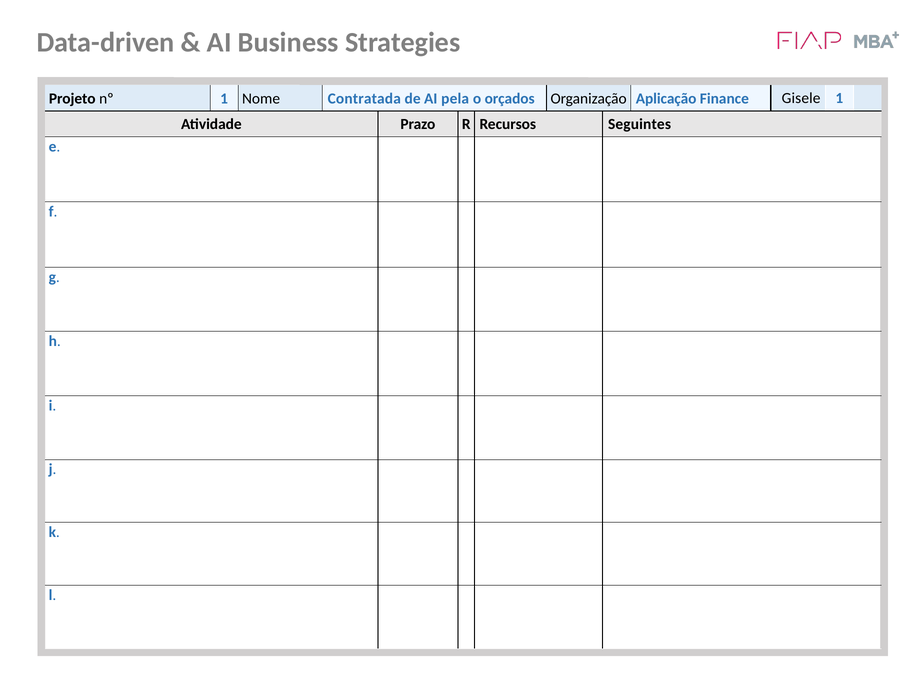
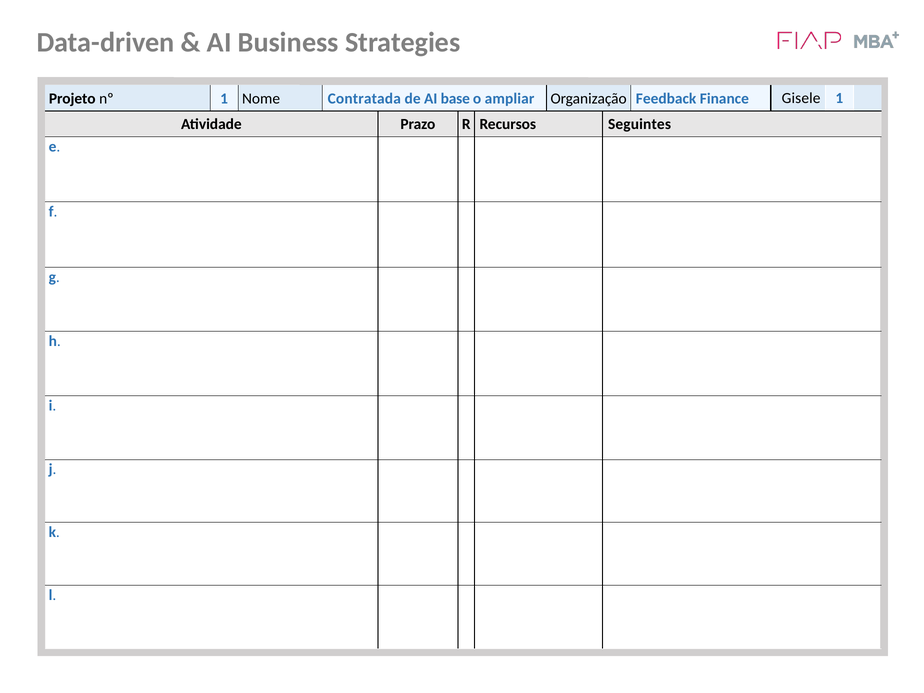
pela: pela -> base (455, 98)
orçados: orçados -> ampliar (510, 98)
Aplicação: Aplicação -> Feedback (666, 98)
